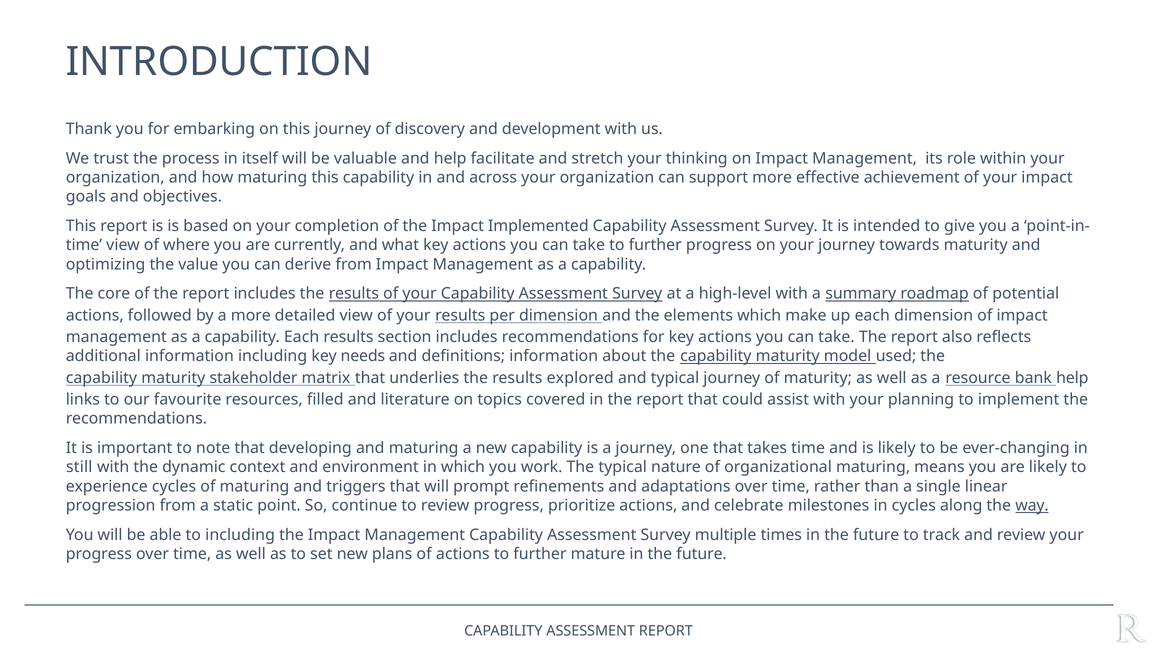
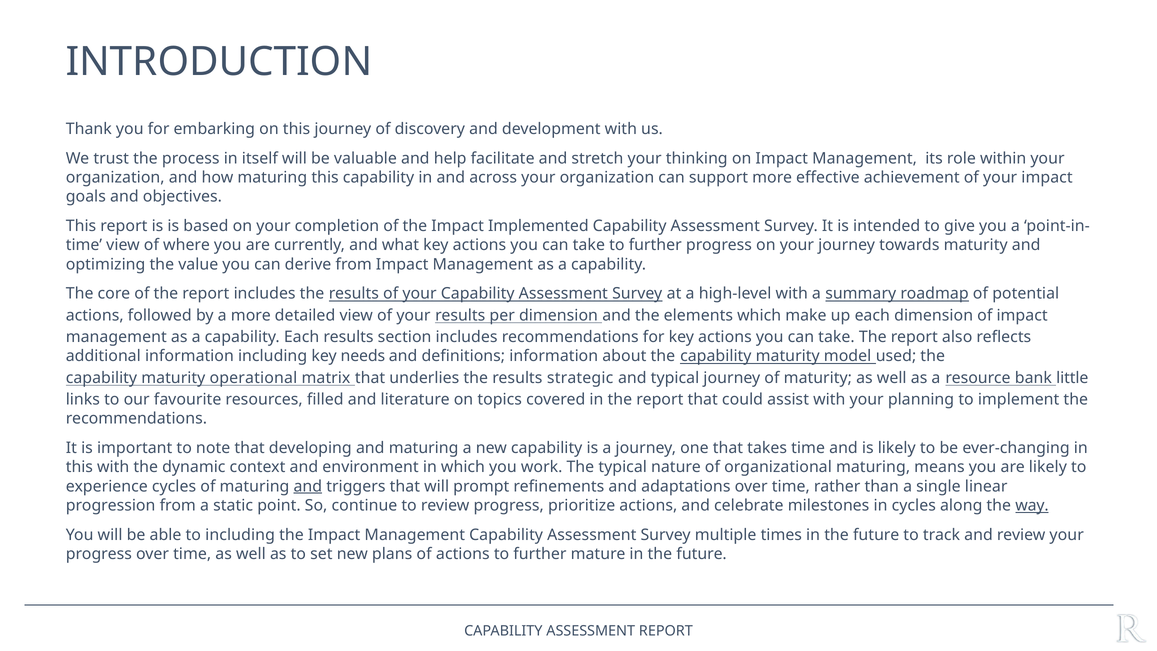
stakeholder: stakeholder -> operational (253, 378)
explored: explored -> strategic (580, 378)
bank help: help -> little (1072, 378)
still: still -> this (79, 467)
and underline: none -> present (308, 486)
